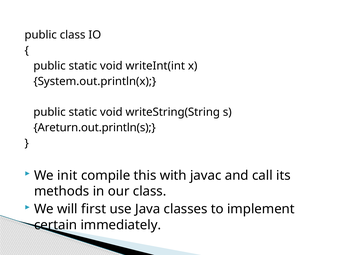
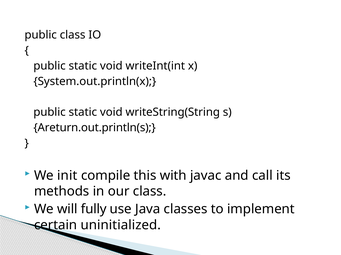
first: first -> fully (94, 210)
immediately: immediately -> uninitialized (121, 226)
